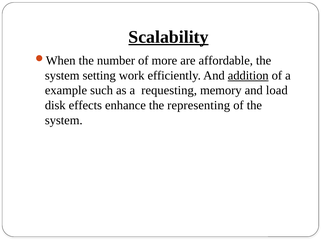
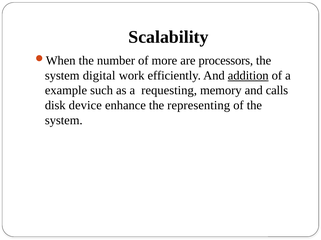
Scalability underline: present -> none (168, 37)
affordable: affordable -> processors (226, 61)
setting: setting -> digital (99, 76)
load: load -> calls (277, 91)
effects: effects -> device (85, 106)
